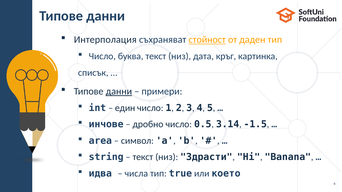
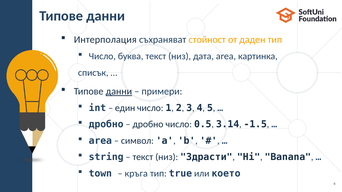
стойност underline: present -> none (207, 40)
дата кръг: кръг -> area (226, 56)
инчове: инчове -> дробно (106, 125)
идва: идва -> town (100, 174)
числа: числа -> кръга (136, 174)
